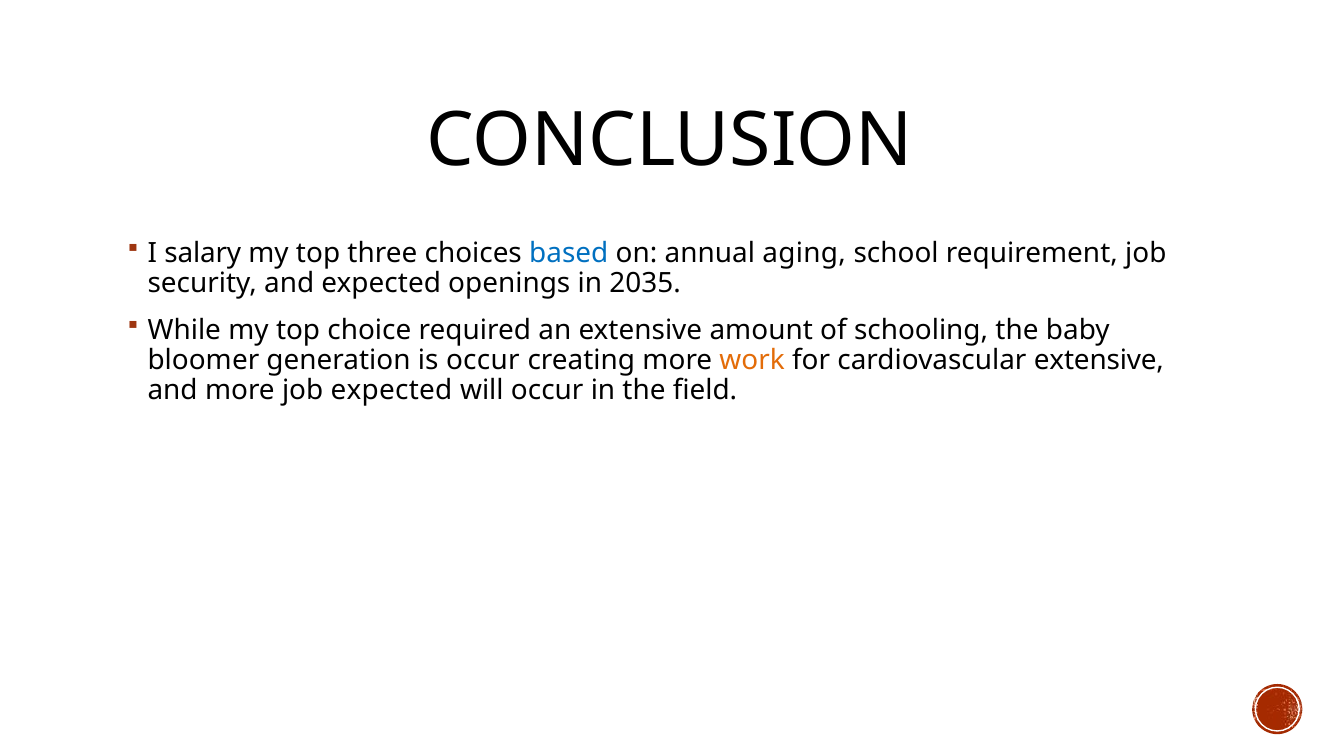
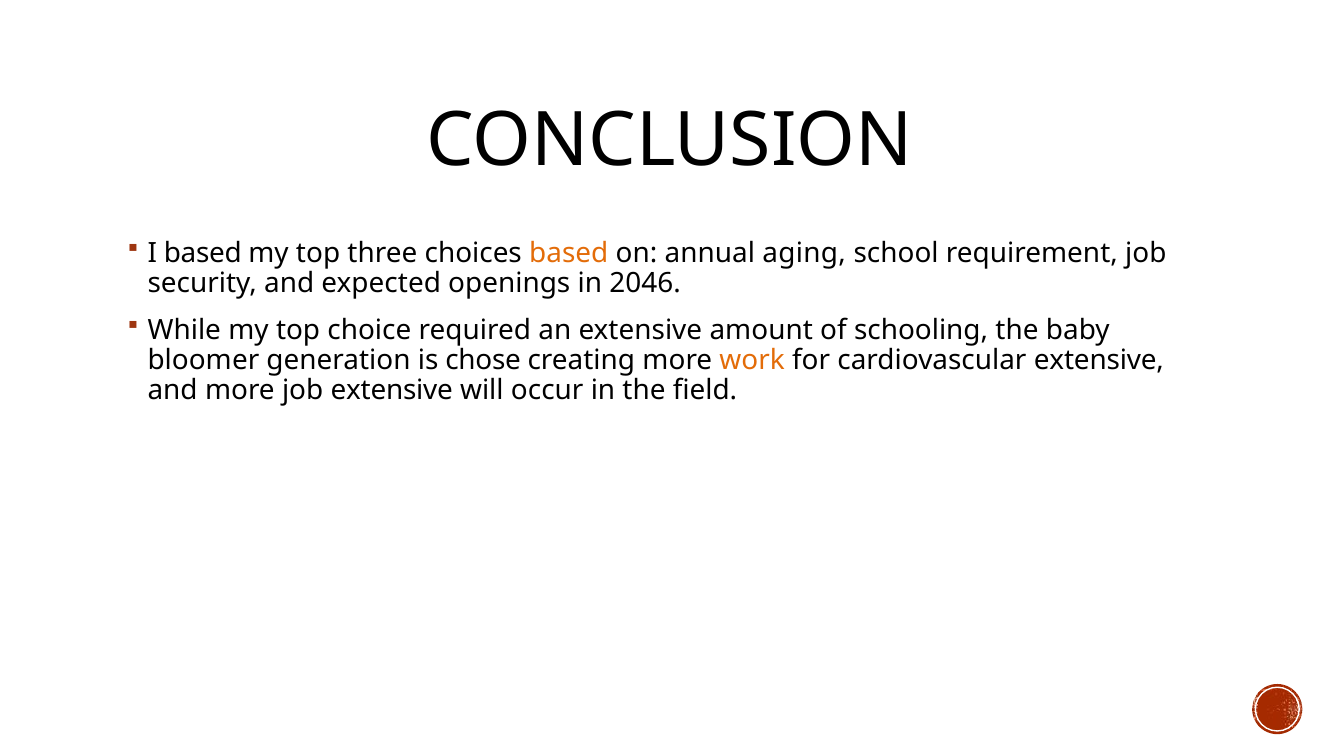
I salary: salary -> based (203, 253)
based colour: blue -> orange (569, 253)
2035: 2035 -> 2046 (645, 283)
is occur: occur -> chose (483, 360)
job expected: expected -> extensive (392, 390)
